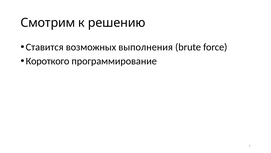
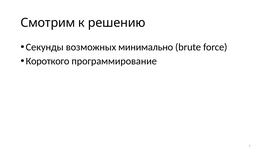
Ставится: Ставится -> Секунды (45, 47)
выполнения: выполнения -> минимально (146, 47)
